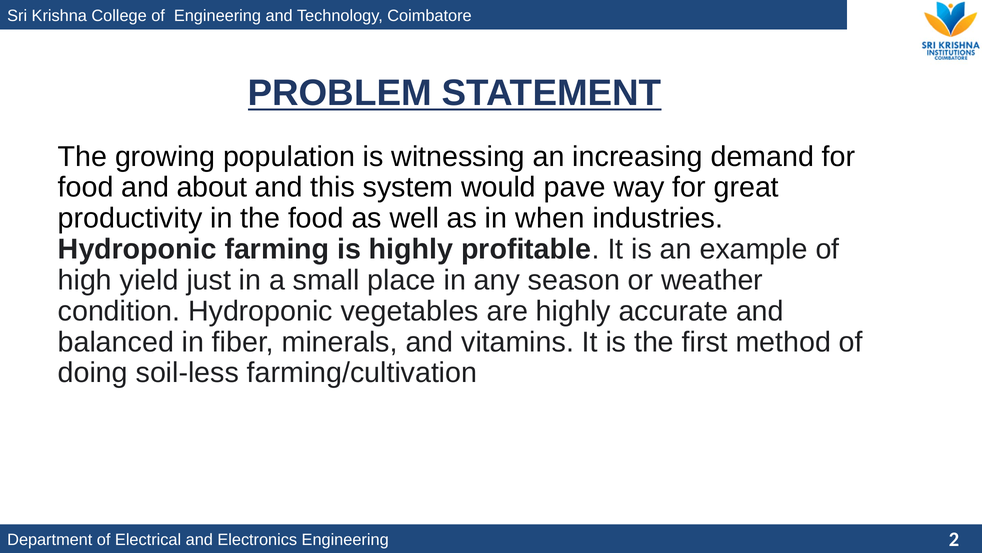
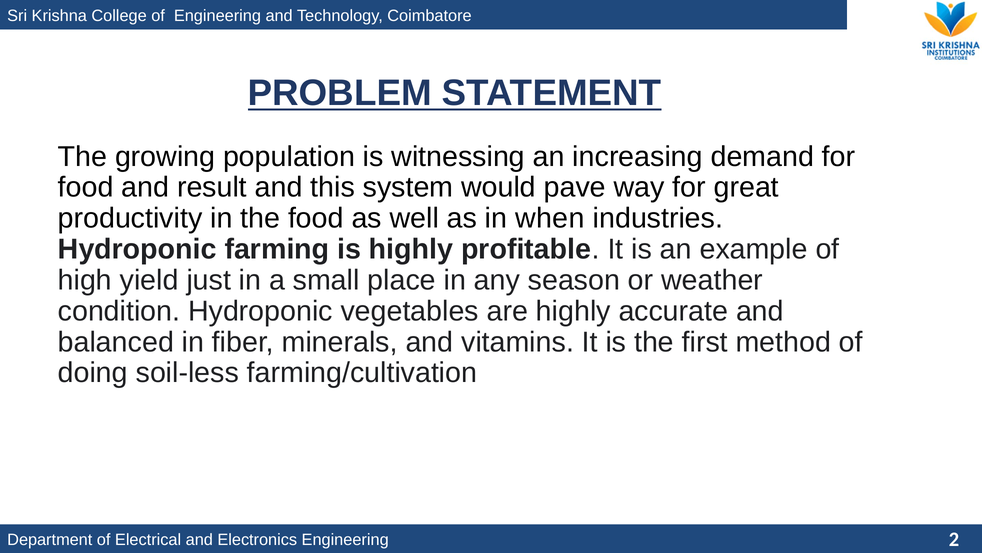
about: about -> result (212, 187)
